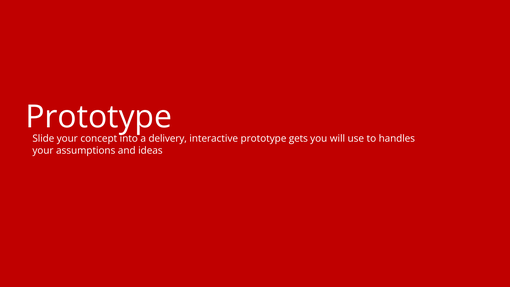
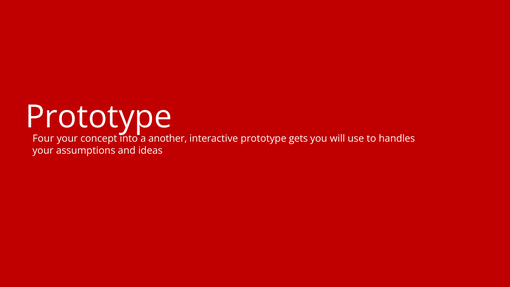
Slide: Slide -> Four (43, 139)
delivery: delivery -> another (168, 139)
